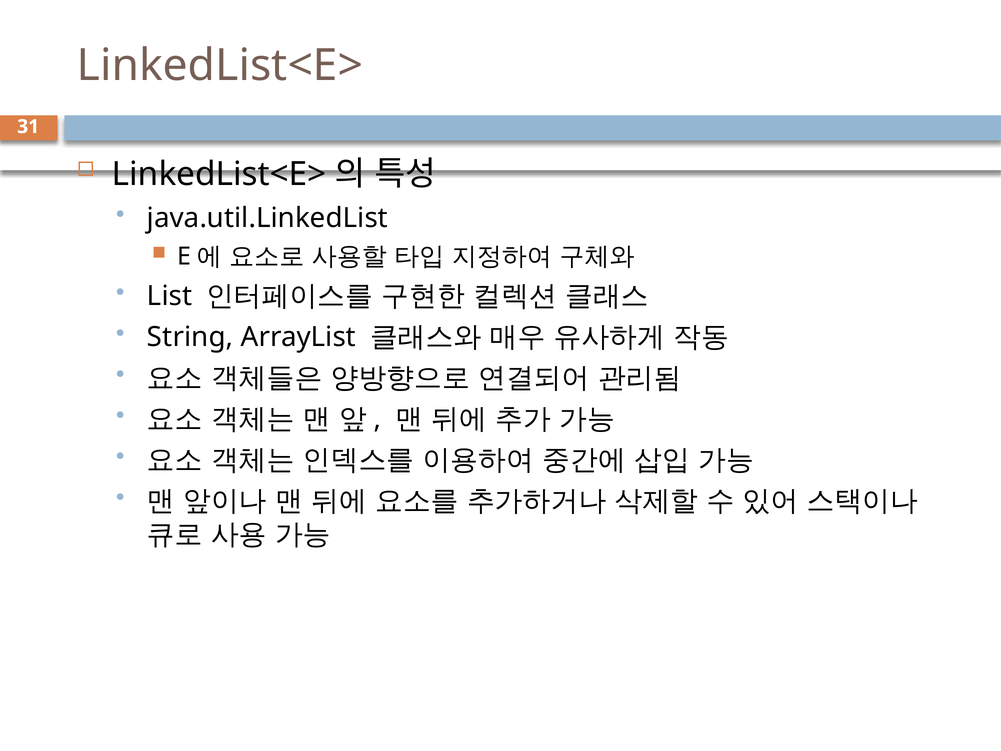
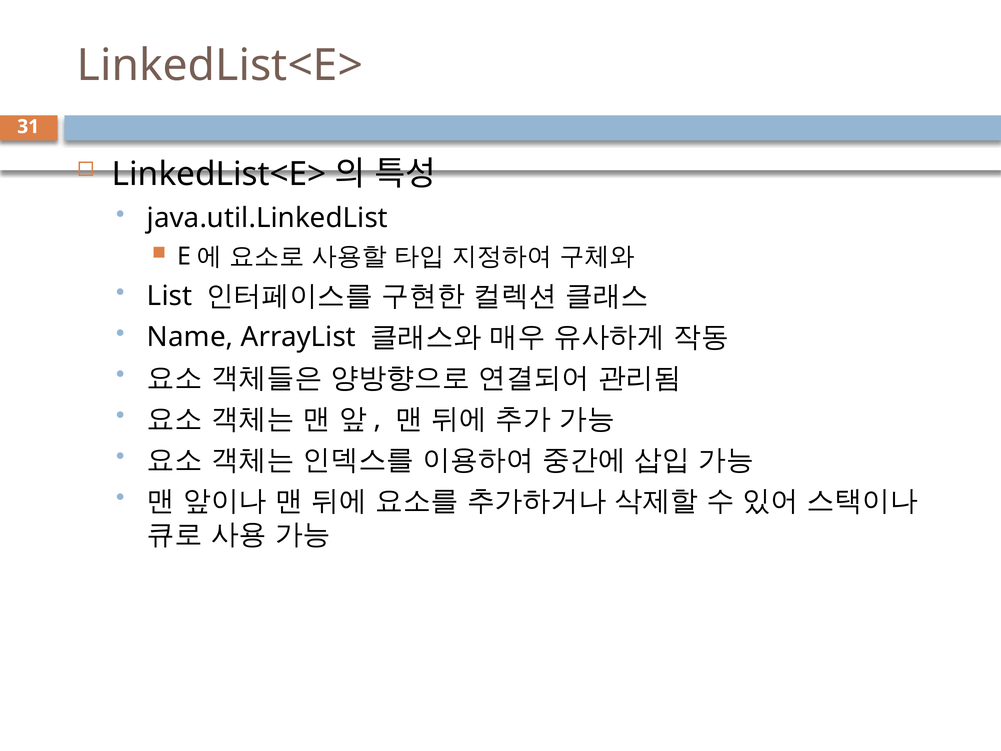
String: String -> Name (190, 337)
